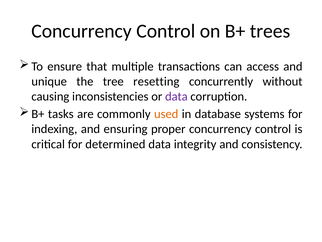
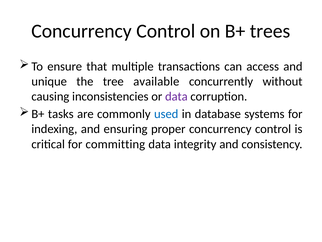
resetting: resetting -> available (156, 81)
used colour: orange -> blue (166, 114)
determined: determined -> committing (115, 144)
